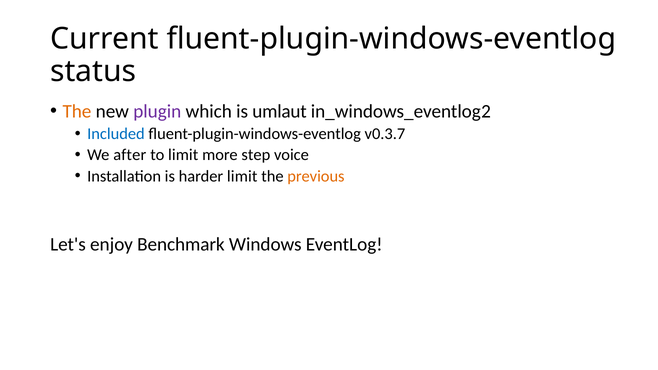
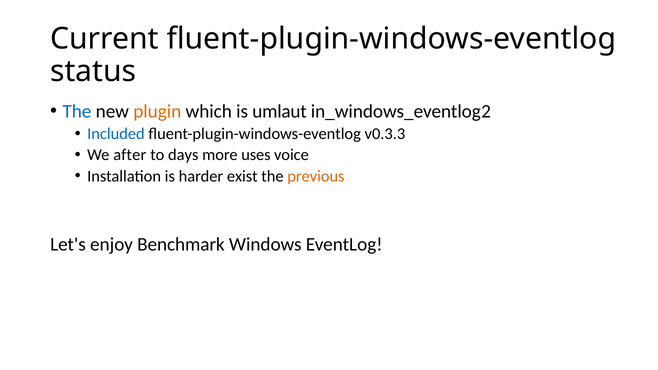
The colour: orange -> blue (77, 111)
plugin colour: purple -> orange (157, 111)
v0.3.7: v0.3.7 -> v0.3.3 (385, 134)
to limit: limit -> days (183, 155)
step: step -> uses (256, 155)
harder limit: limit -> exist (242, 176)
